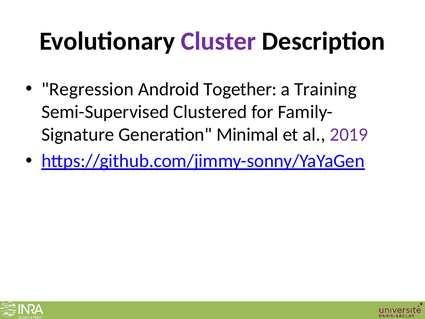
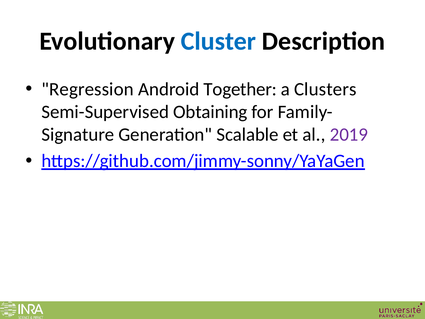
Cluster colour: purple -> blue (219, 41)
Training: Training -> Clusters (325, 89)
Clustered: Clustered -> Obtaining (210, 112)
Minimal: Minimal -> Scalable (248, 135)
